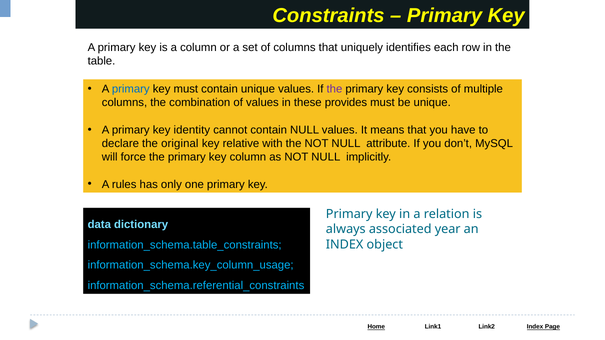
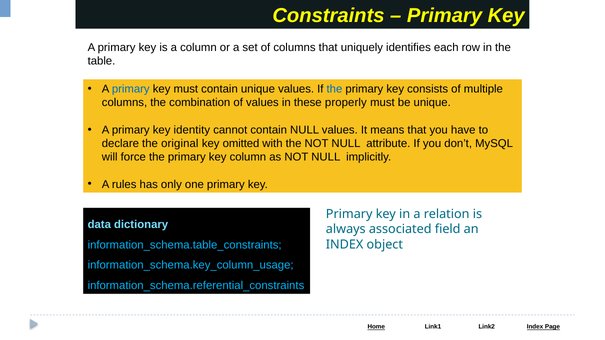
the colour: purple -> blue (334, 89)
provides: provides -> properly (346, 103)
relative: relative -> omitted (241, 144)
year: year -> field (448, 230)
